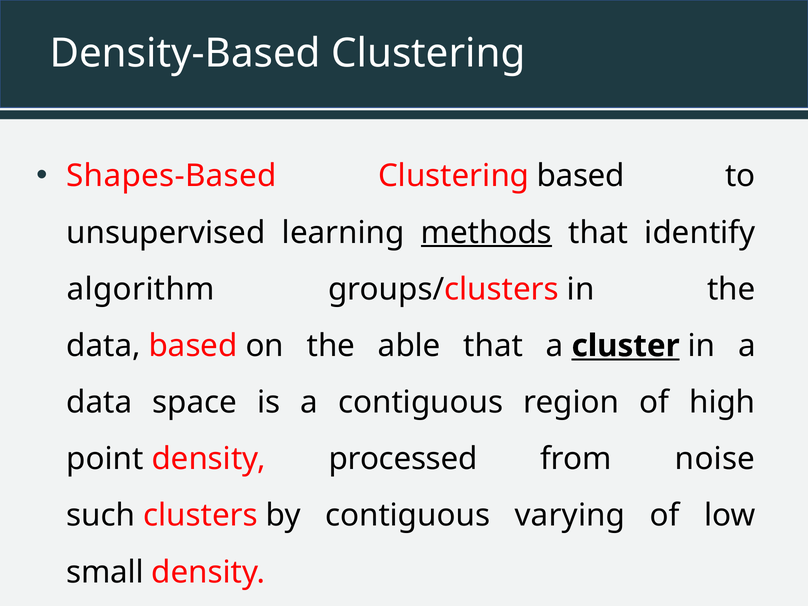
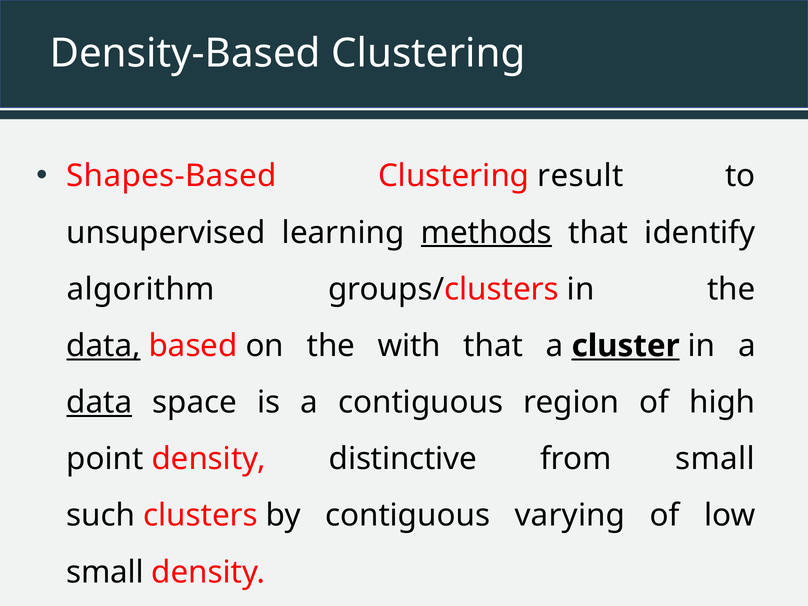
Clustering based: based -> result (580, 176)
data underline: none -> present (103, 346)
able: able -> with (409, 346)
data underline: none -> present (99, 402)
processed: processed -> distinctive (403, 459)
from noise: noise -> small (715, 459)
